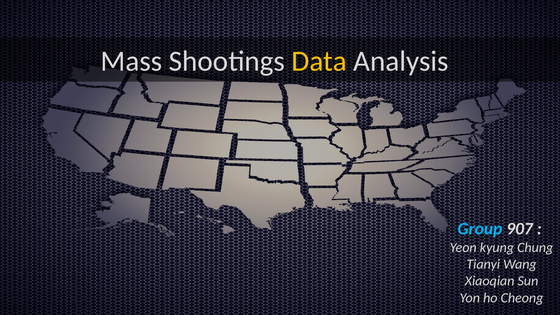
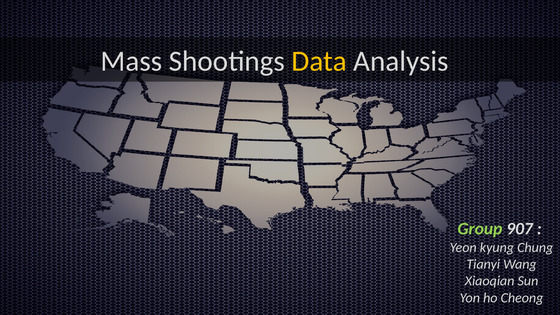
Group colour: light blue -> light green (480, 229)
